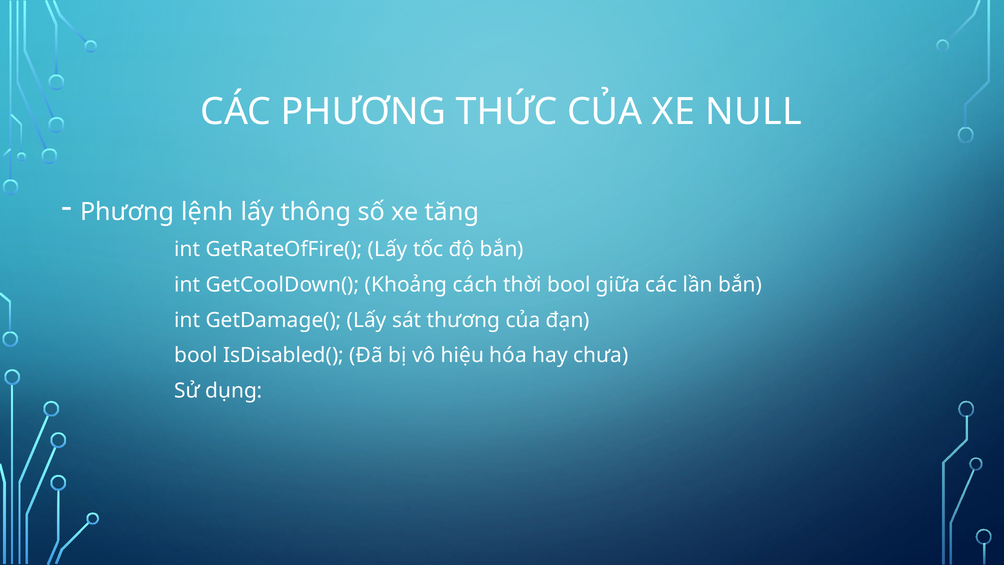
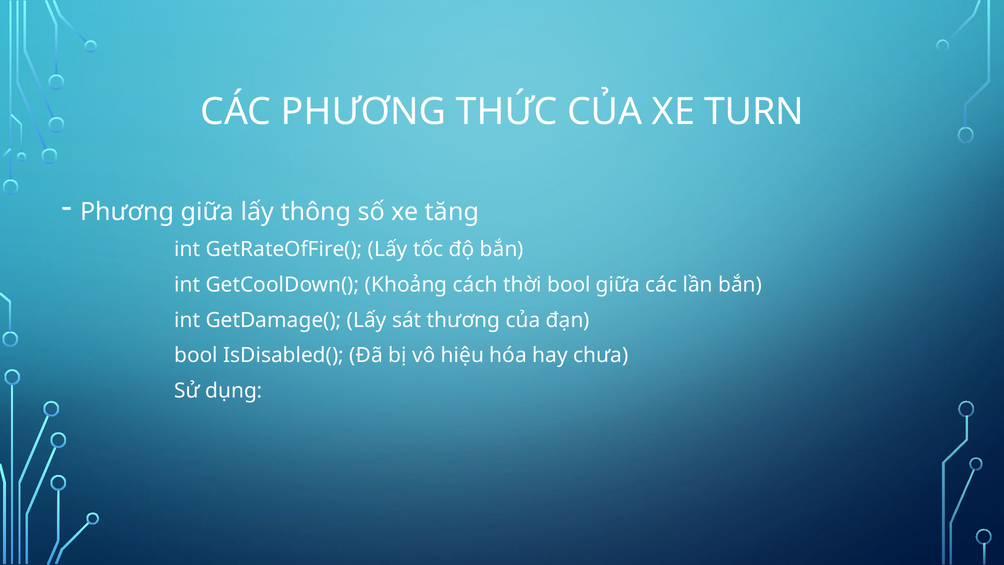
NULL: NULL -> TURN (754, 112)
Phương lệnh: lệnh -> giữa (207, 212)
